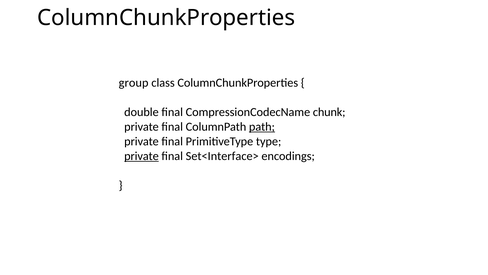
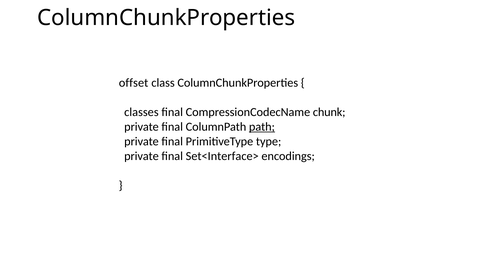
group: group -> offset (134, 83)
double: double -> classes (141, 112)
private underline: present -> none (141, 156)
